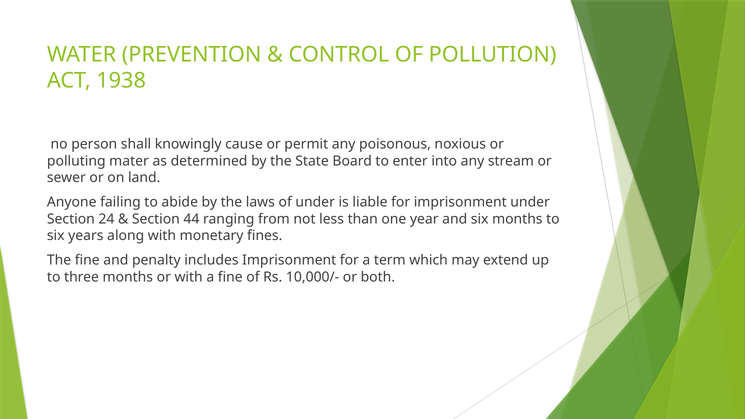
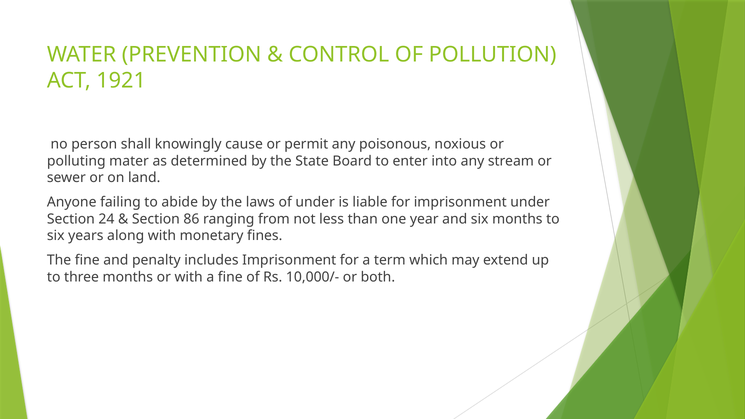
1938: 1938 -> 1921 (121, 81)
44: 44 -> 86 (191, 219)
